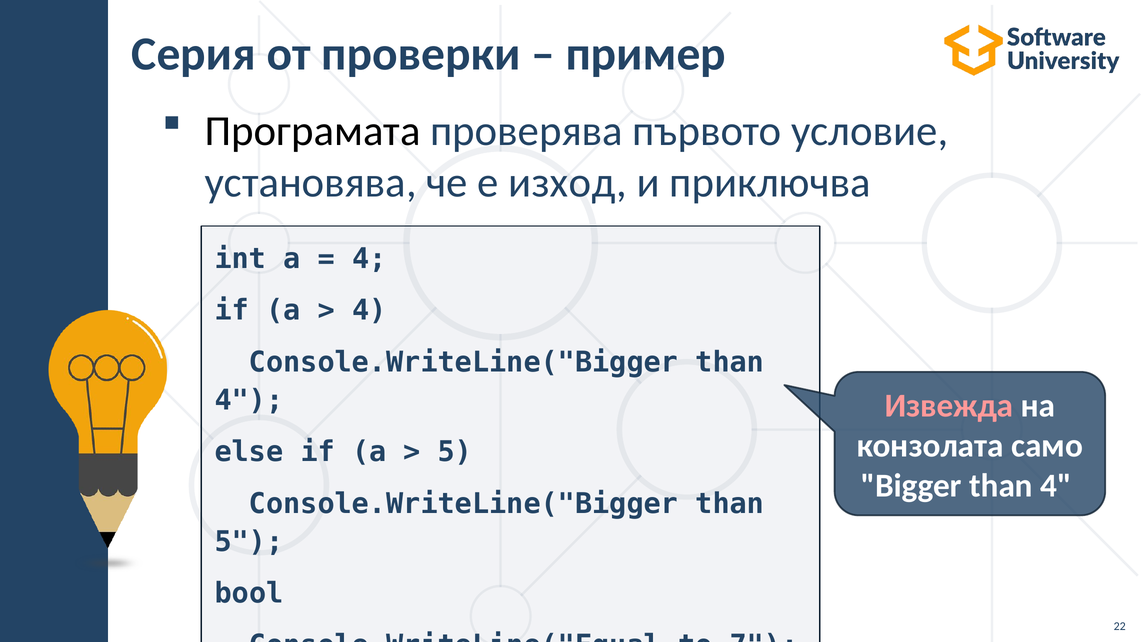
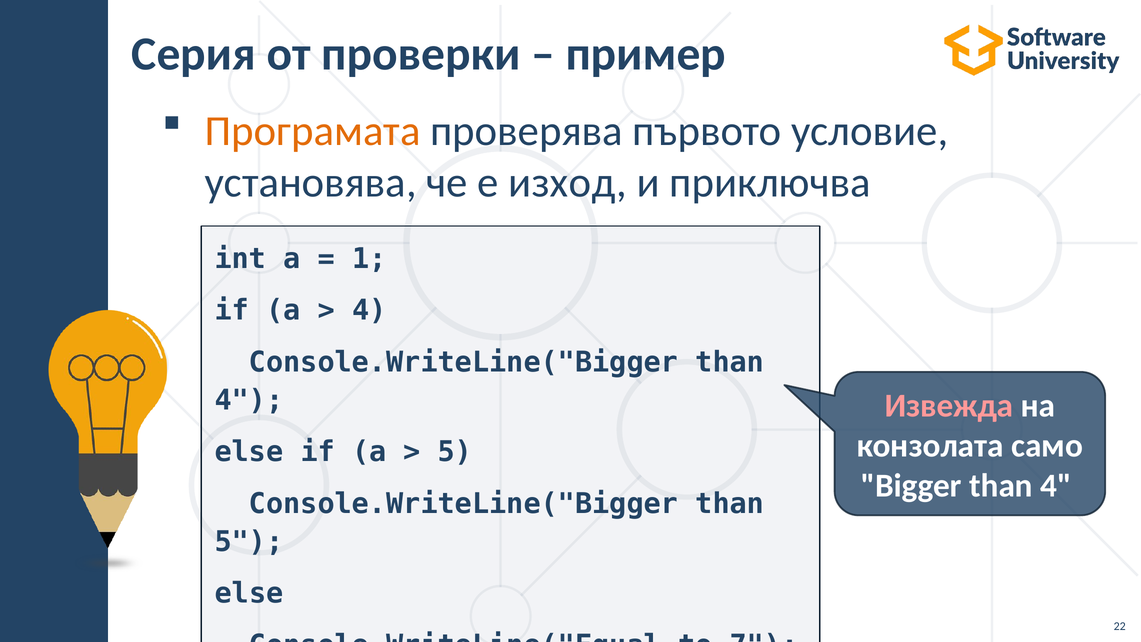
Програмата colour: black -> orange (313, 131)
4: 4 -> 1 (369, 259)
bool: bool -> еlse (249, 593)
